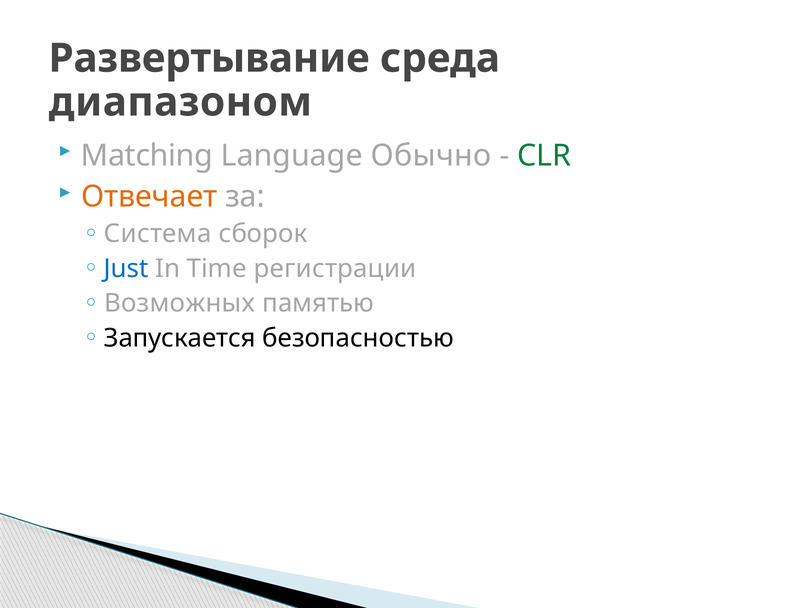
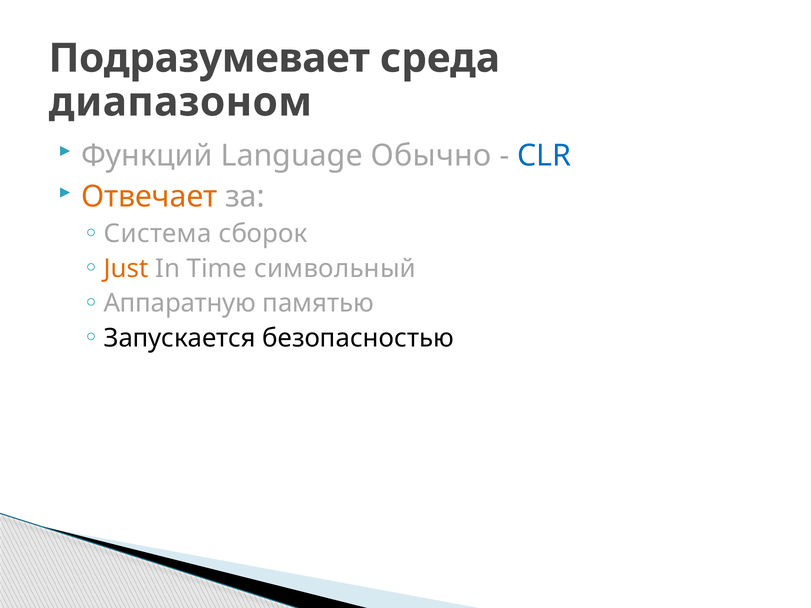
Развертывание: Развертывание -> Подразумевает (209, 58)
Matching: Matching -> Функций (147, 156)
CLR colour: green -> blue (544, 156)
Just colour: blue -> orange (126, 269)
регистрации: регистрации -> символьный (335, 269)
Возможных: Возможных -> Аппаратную (180, 303)
